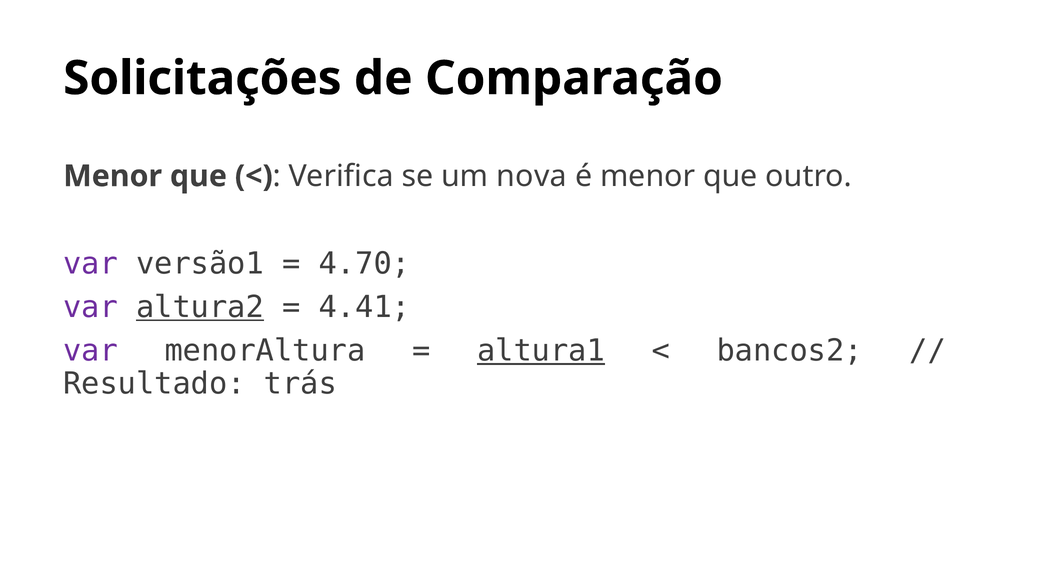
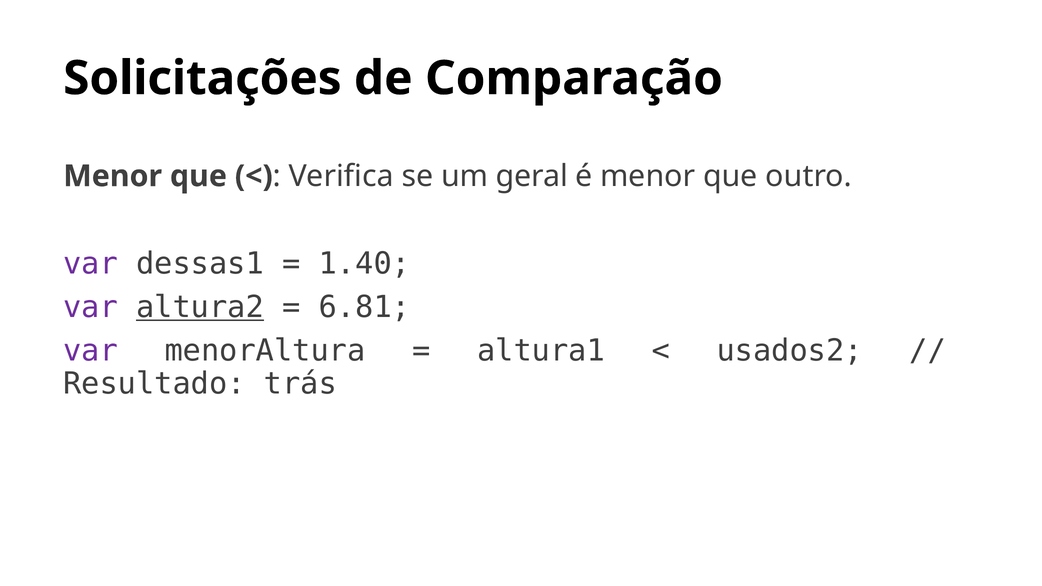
nova: nova -> geral (532, 176)
versão1: versão1 -> dessas1 (200, 264)
4.70: 4.70 -> 1.40 (364, 264)
4.41: 4.41 -> 6.81 (364, 307)
altura1 underline: present -> none (541, 351)
bancos2: bancos2 -> usados2 (790, 351)
